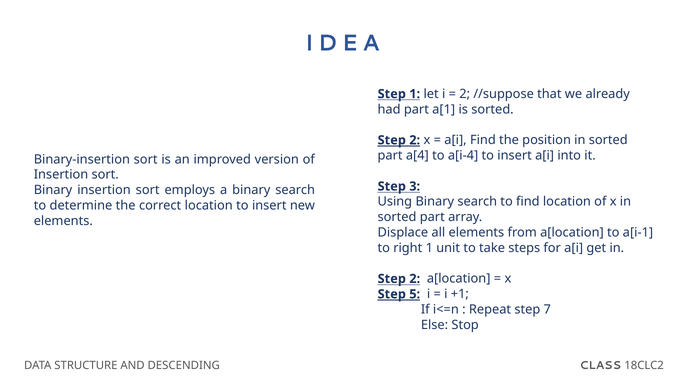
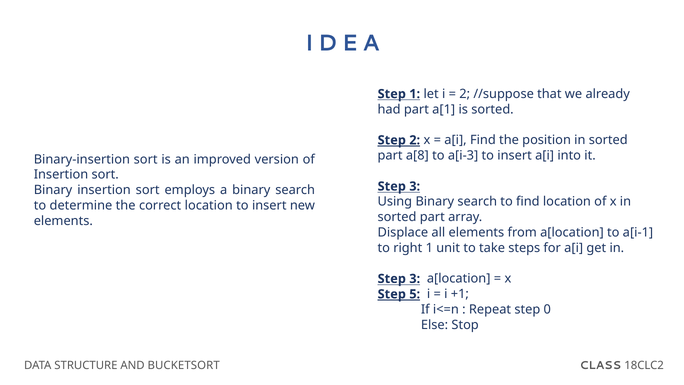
a[4: a[4 -> a[8 (417, 155)
a[i-4: a[i-4 -> a[i-3 (463, 155)
2: 2 -> 3 (415, 279)
7: 7 -> 0 (547, 309)
DESCENDING: DESCENDING -> BUCKETSORT (184, 365)
